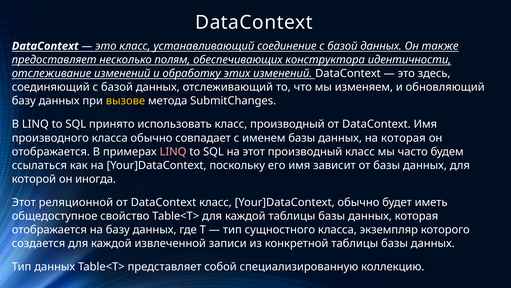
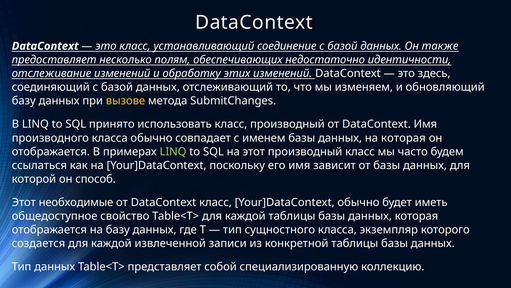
конструктора: конструктора -> недостаточно (325, 60)
LINQ colour: pink -> light green (173, 151)
иногда: иногда -> способ (96, 179)
реляционной: реляционной -> необходимые (76, 202)
